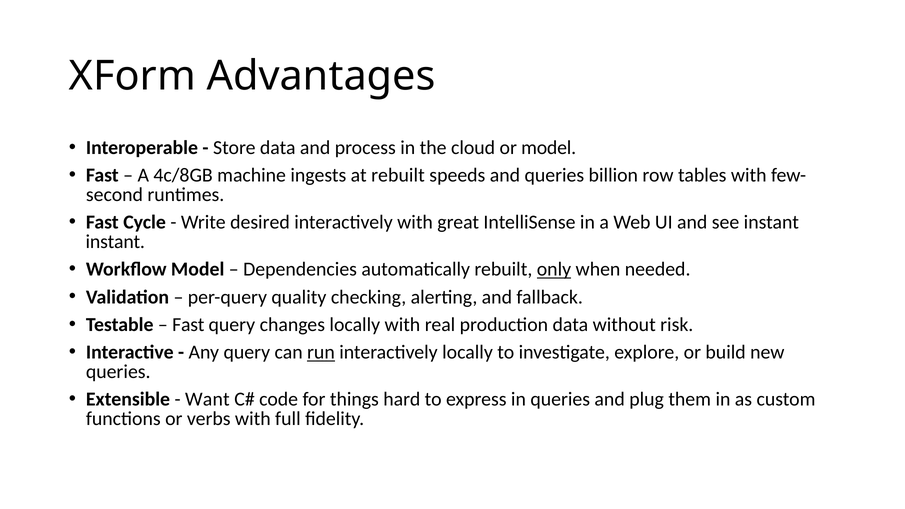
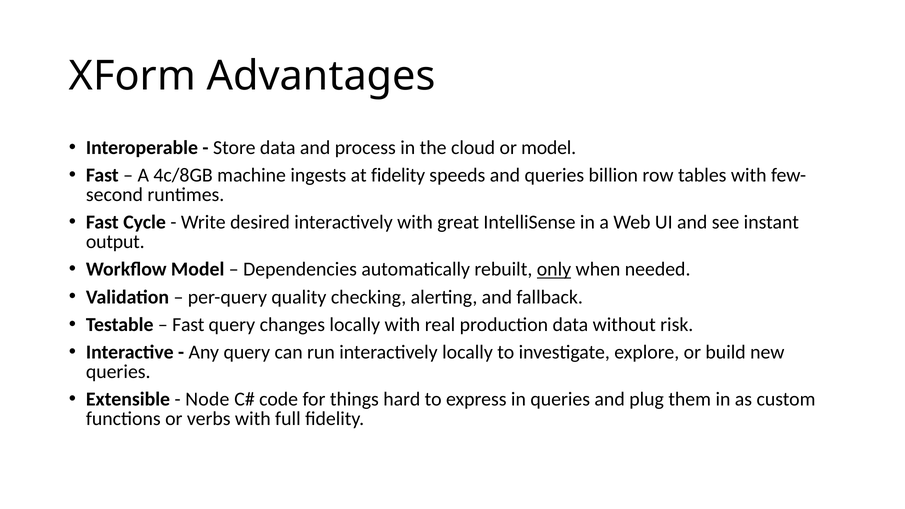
at rebuilt: rebuilt -> fidelity (398, 175)
instant: instant -> output (115, 242)
run underline: present -> none (321, 353)
Want: Want -> Node (207, 399)
